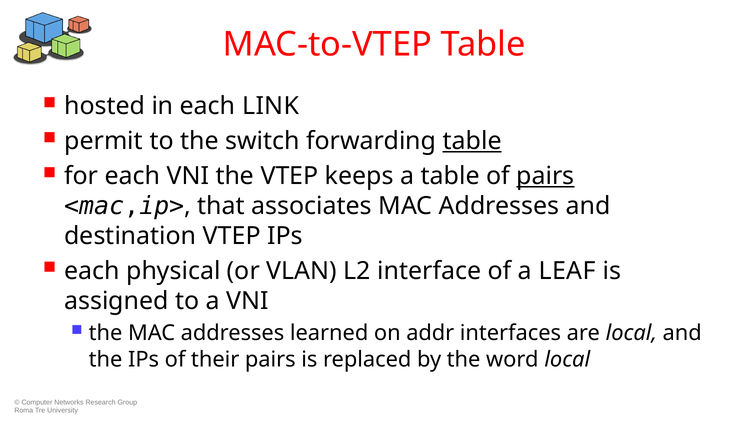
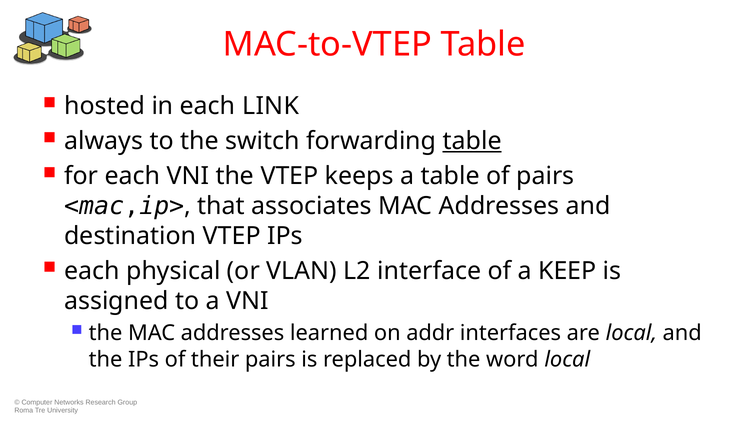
permit: permit -> always (104, 141)
pairs underline: present -> none (545, 176)
LEAF: LEAF -> KEEP (567, 271)
